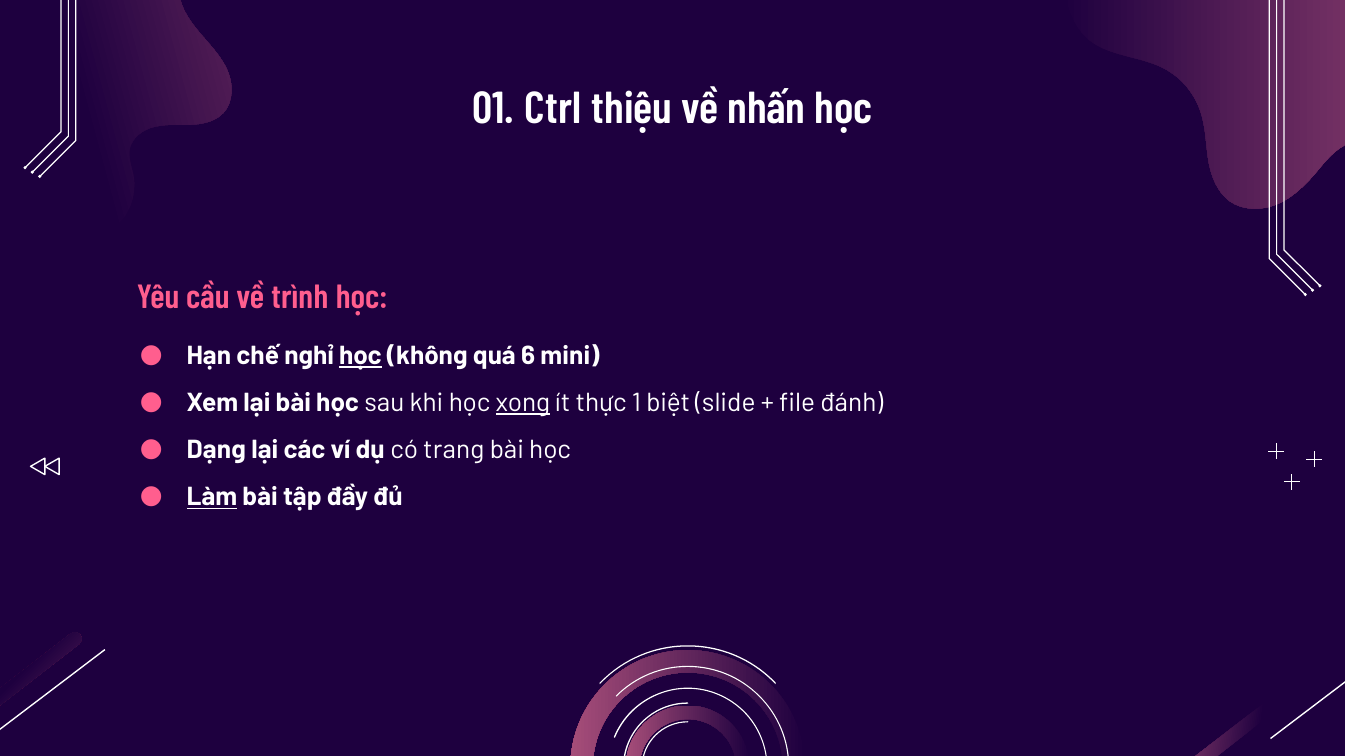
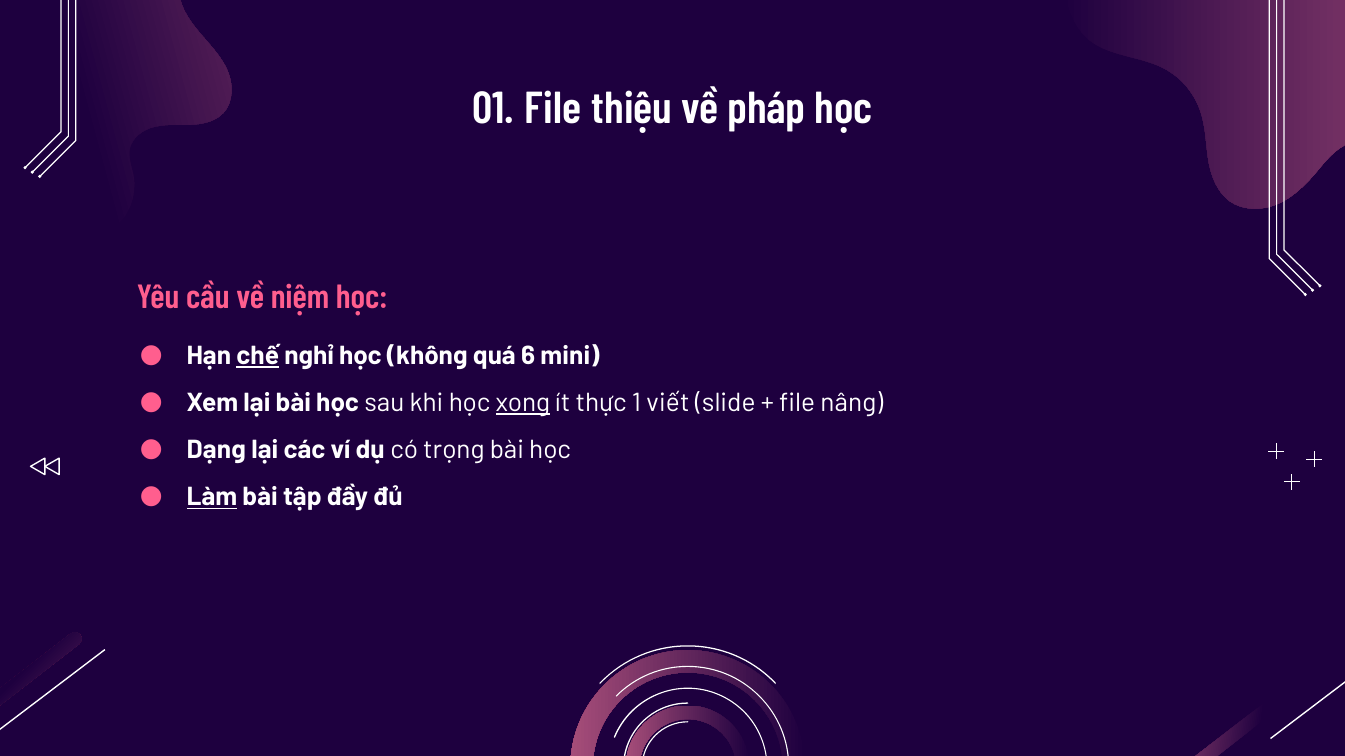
01 Ctrl: Ctrl -> File (553, 109)
nhấn: nhấn -> pháp (767, 109)
trình: trình -> niệm (300, 298)
chế underline: none -> present (258, 356)
học underline: present -> none (360, 356)
biệt: biệt -> viết (668, 403)
đánh: đánh -> nâng (852, 403)
trang: trang -> trọng (454, 450)
